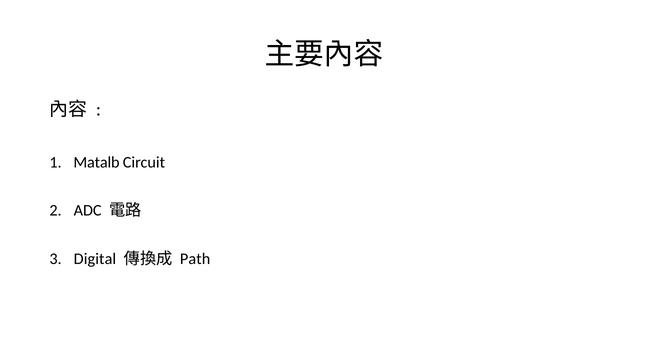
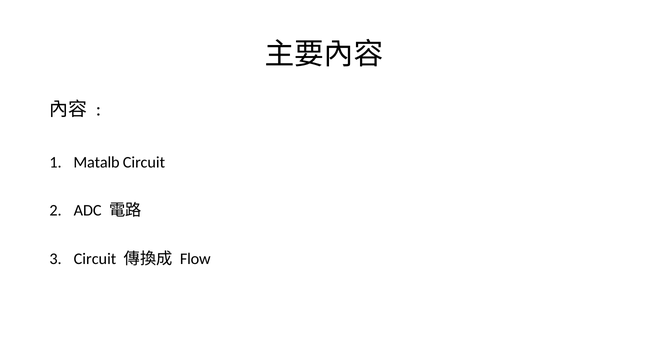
Digital: Digital -> Circuit (95, 259)
Path: Path -> Flow (195, 259)
